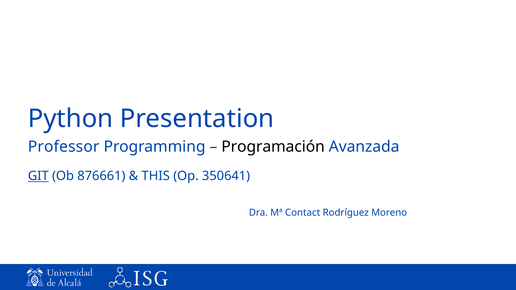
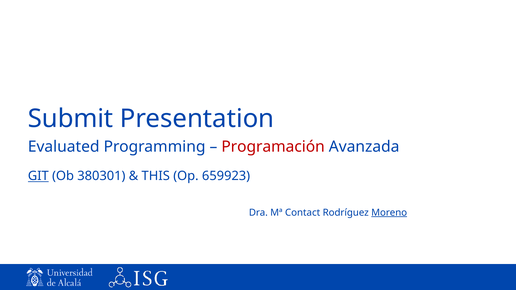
Python: Python -> Submit (71, 119)
Professor: Professor -> Evaluated (64, 147)
Programación colour: black -> red (273, 147)
876661: 876661 -> 380301 (101, 176)
350641: 350641 -> 659923 (226, 176)
Moreno underline: none -> present (389, 213)
